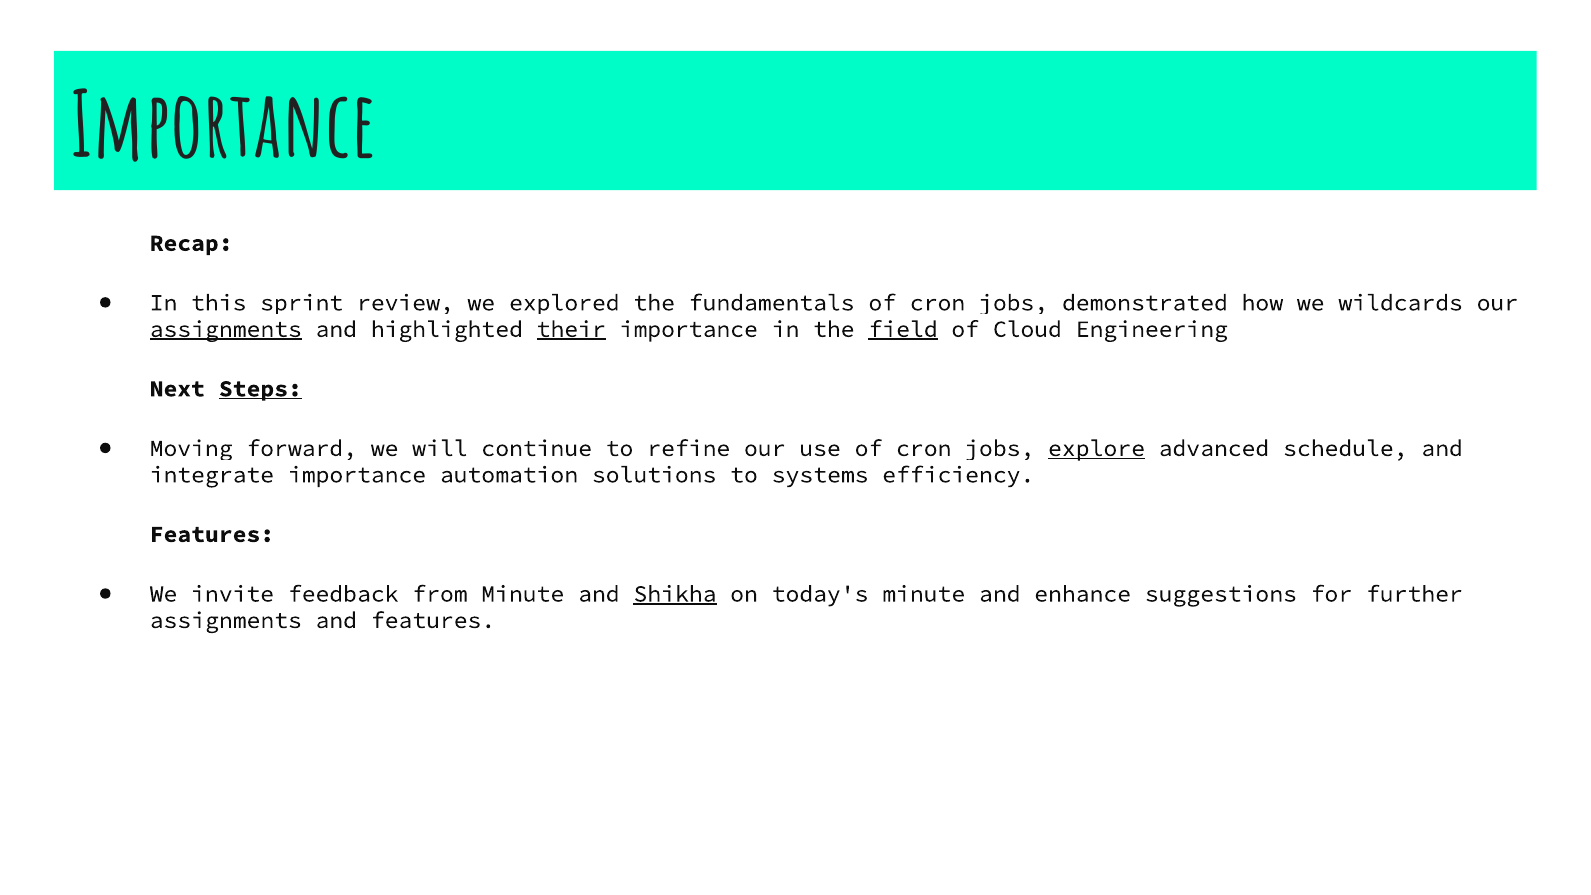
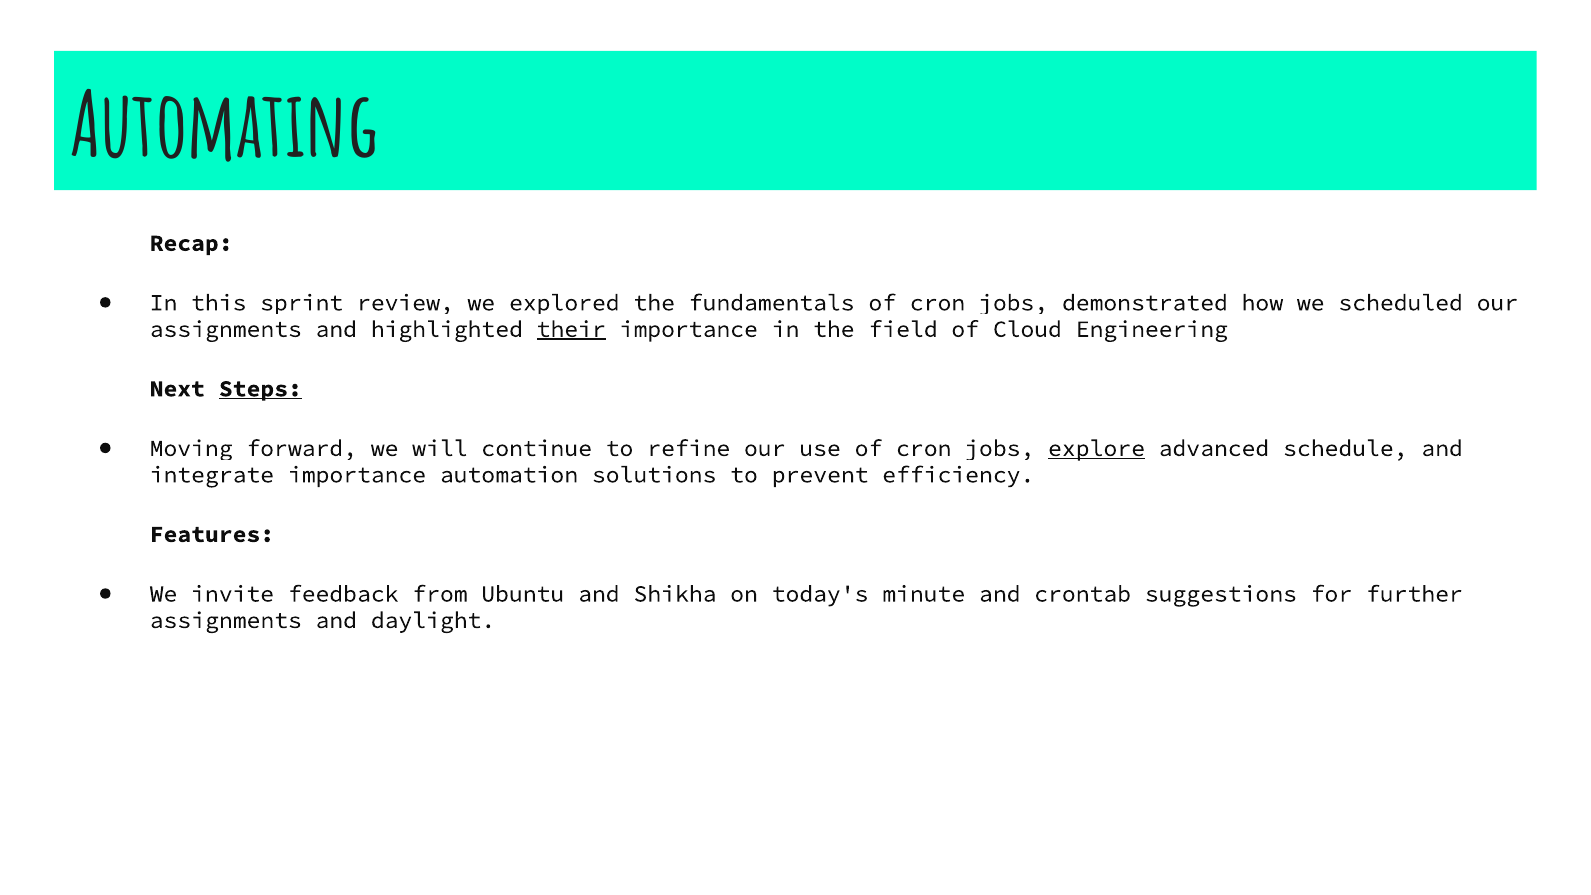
Importance: Importance -> Automating (224, 128)
wildcards: wildcards -> scheduled (1401, 303)
assignments underline: present -> none (226, 329)
field underline: present -> none (903, 329)
systems: systems -> prevent (820, 475)
Minute: Minute -> Ubuntu (523, 594)
Shikha underline: present -> none (675, 594)
enhance: enhance -> crontab (1083, 594)
and features: features -> daylight (433, 620)
